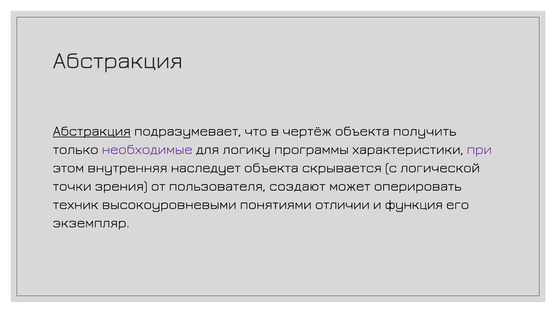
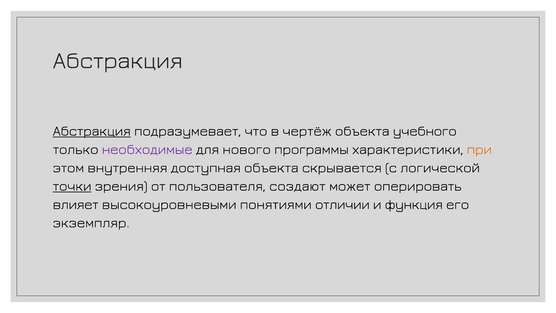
получить: получить -> учебного (425, 131)
логику: логику -> нового (247, 149)
при colour: purple -> orange (479, 149)
наследует: наследует -> доступная (206, 168)
точки underline: none -> present (72, 186)
техник: техник -> влияет (76, 204)
